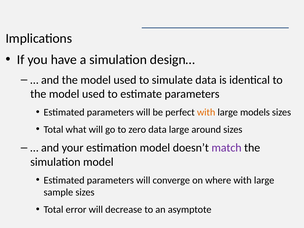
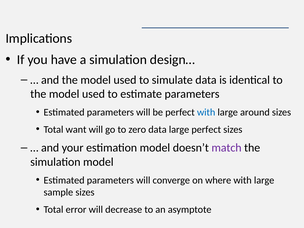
with colour: orange -> blue (206, 112)
models: models -> around (255, 112)
what: what -> want (76, 129)
large around: around -> perfect (206, 129)
